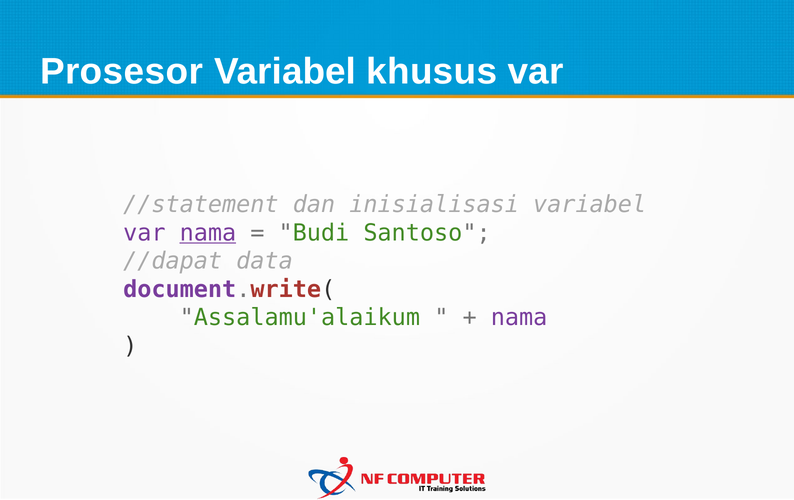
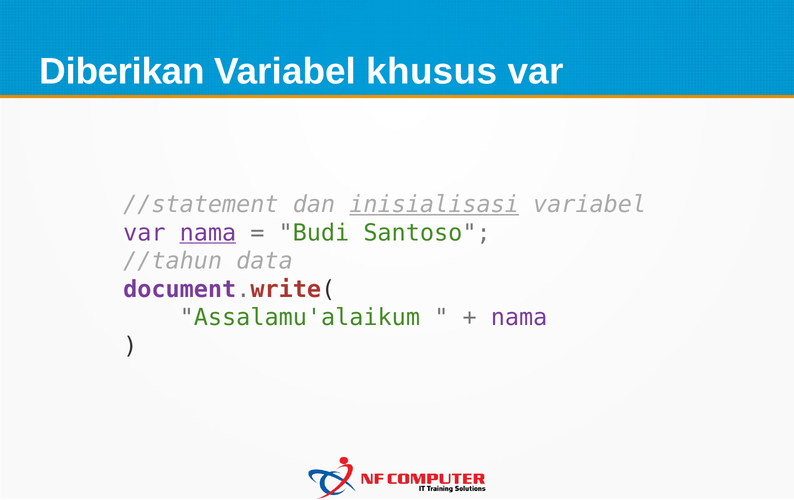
Prosesor: Prosesor -> Diberikan (122, 71)
inisialisasi underline: none -> present (434, 205)
//dapat: //dapat -> //tahun (173, 261)
